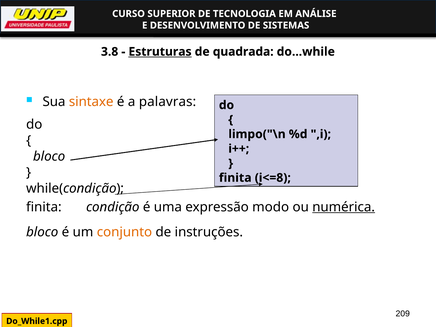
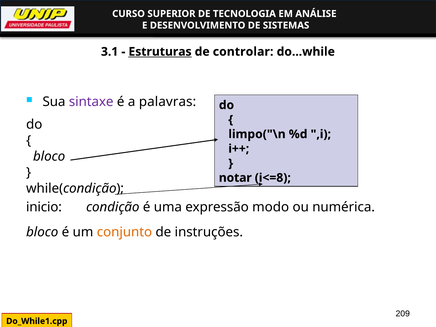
3.8: 3.8 -> 3.1 (110, 52)
quadrada: quadrada -> controlar (243, 52)
sintaxe colour: orange -> purple (91, 102)
finita: finita -> notar (235, 178)
finita: finita -> inicio (44, 207)
numérica underline: present -> none (344, 207)
